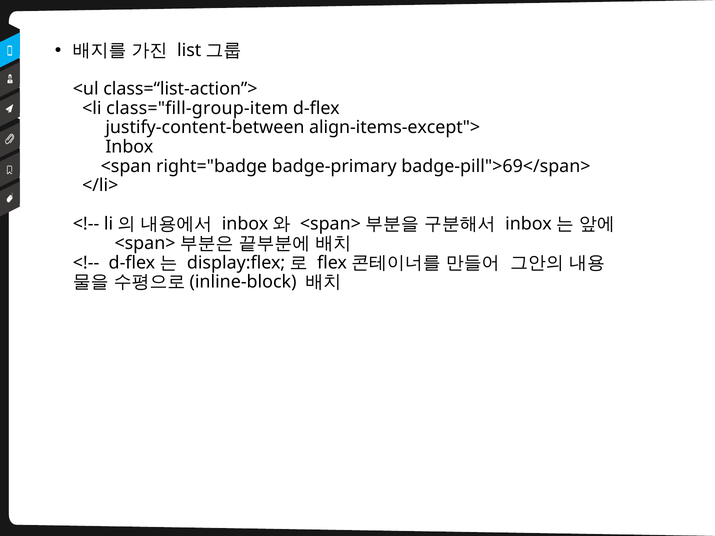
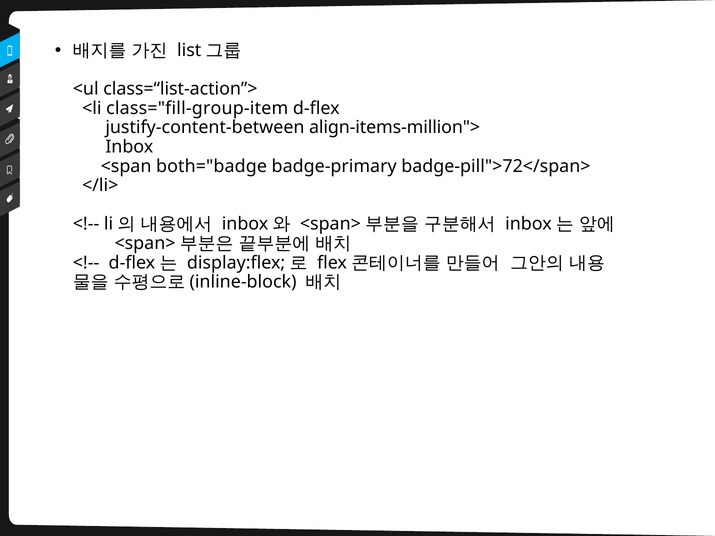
align-items-except">: align-items-except"> -> align-items-million"> (395, 128)
right="badge: right="badge -> both="badge (212, 166)
badge-pill">69</span>: badge-pill">69</span> -> badge-pill">72</span> (496, 166)
